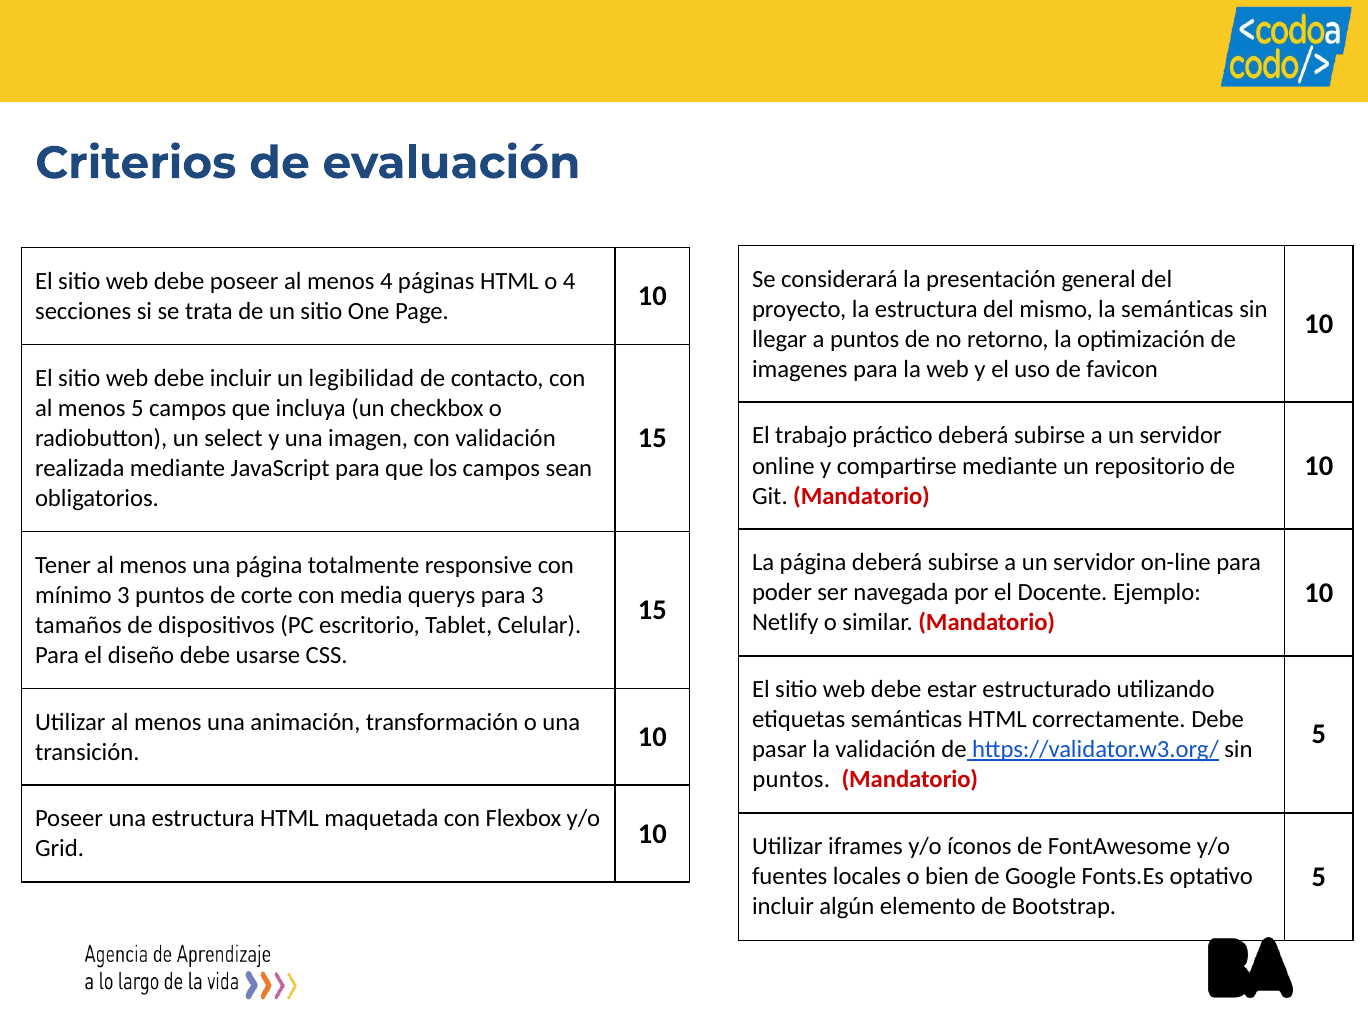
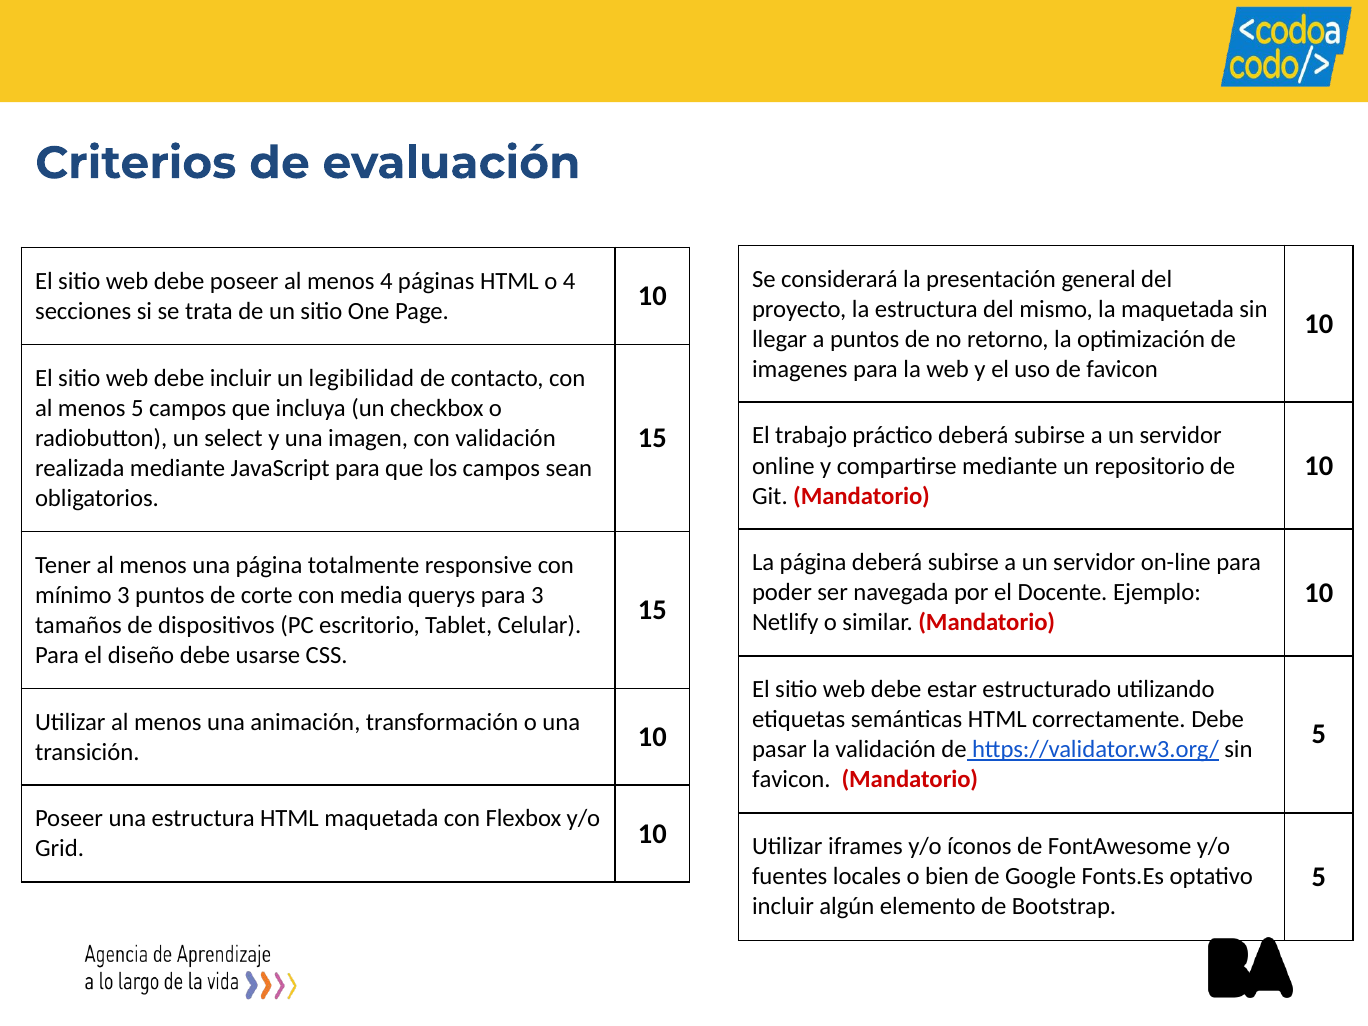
la semánticas: semánticas -> maquetada (1178, 309)
puntos: puntos -> favicon (791, 780)
